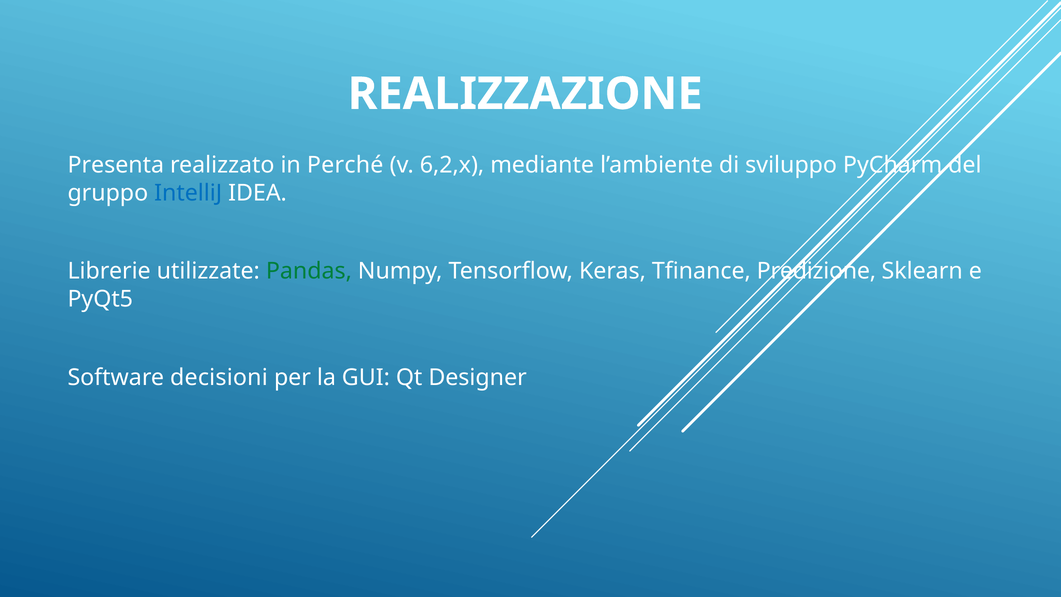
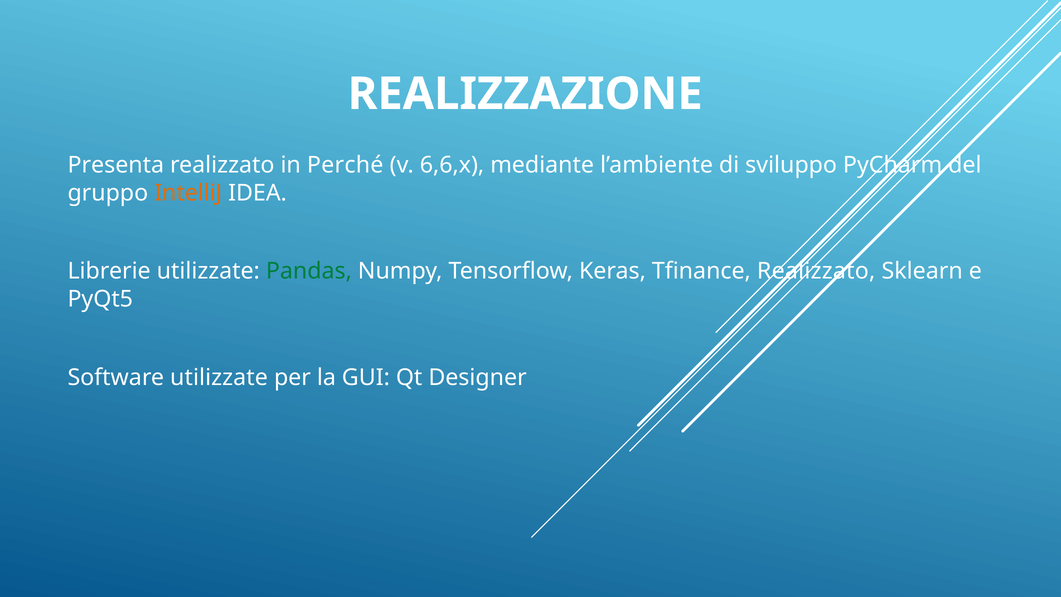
6,2,x: 6,2,x -> 6,6,x (452, 165)
IntelliJ colour: blue -> orange (188, 193)
Tfinance Predizione: Predizione -> Realizzato (816, 271)
Software decisioni: decisioni -> utilizzate (219, 377)
